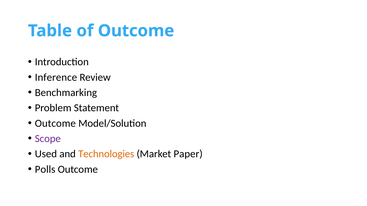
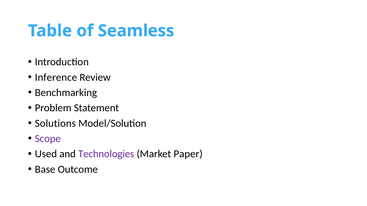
of Outcome: Outcome -> Seamless (136, 31)
Outcome: Outcome -> Solutions (55, 123)
Technologies colour: orange -> purple (106, 154)
Polls: Polls -> Base (45, 170)
